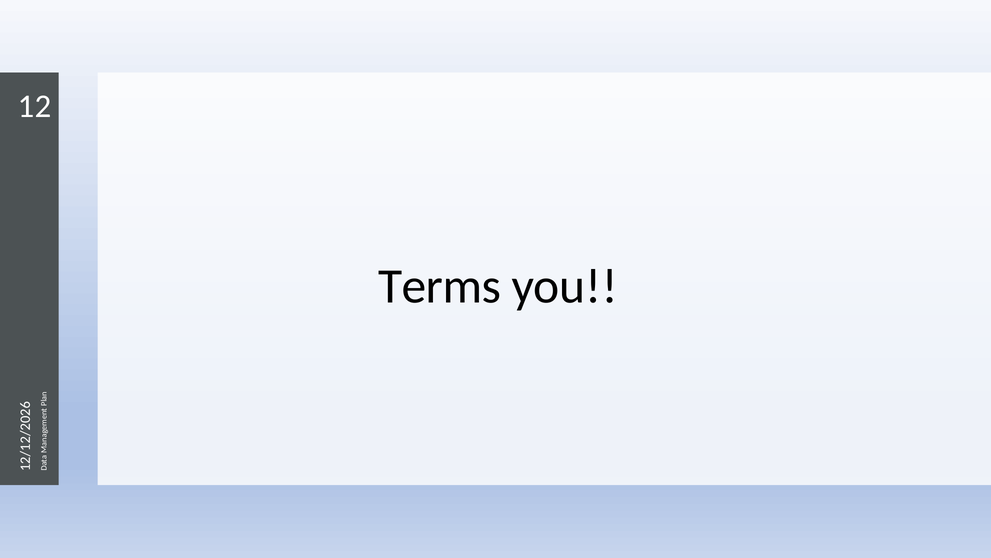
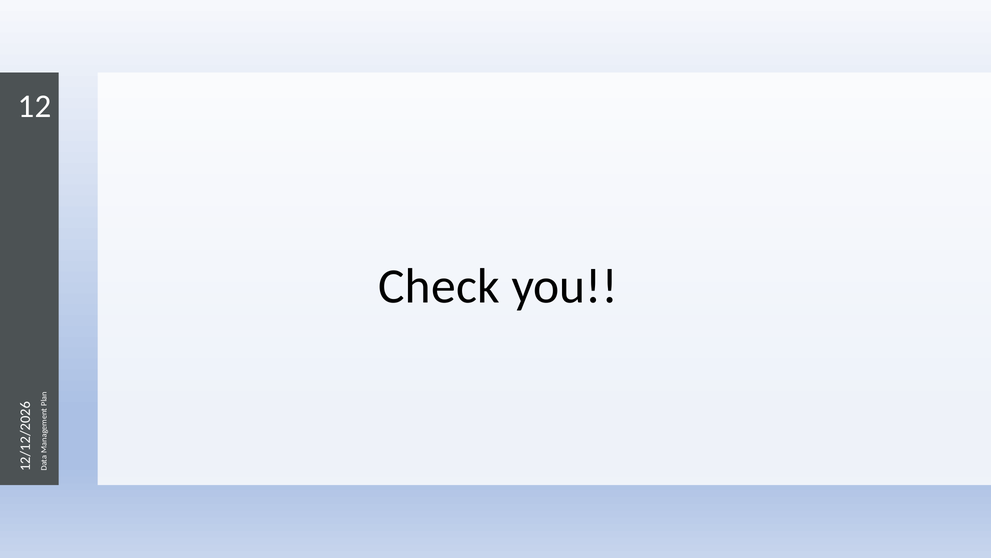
Terms: Terms -> Check (439, 286)
